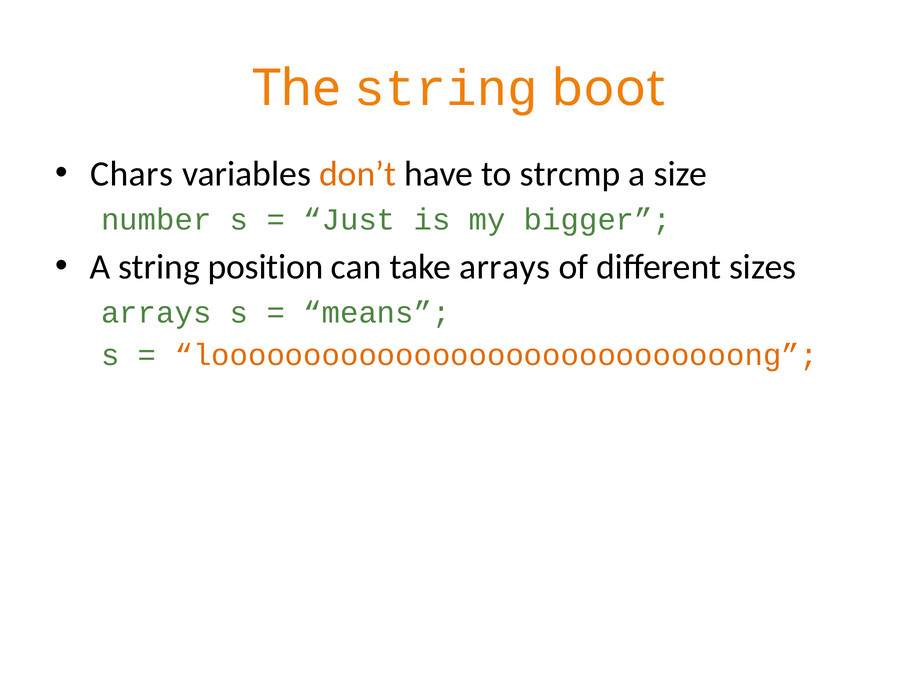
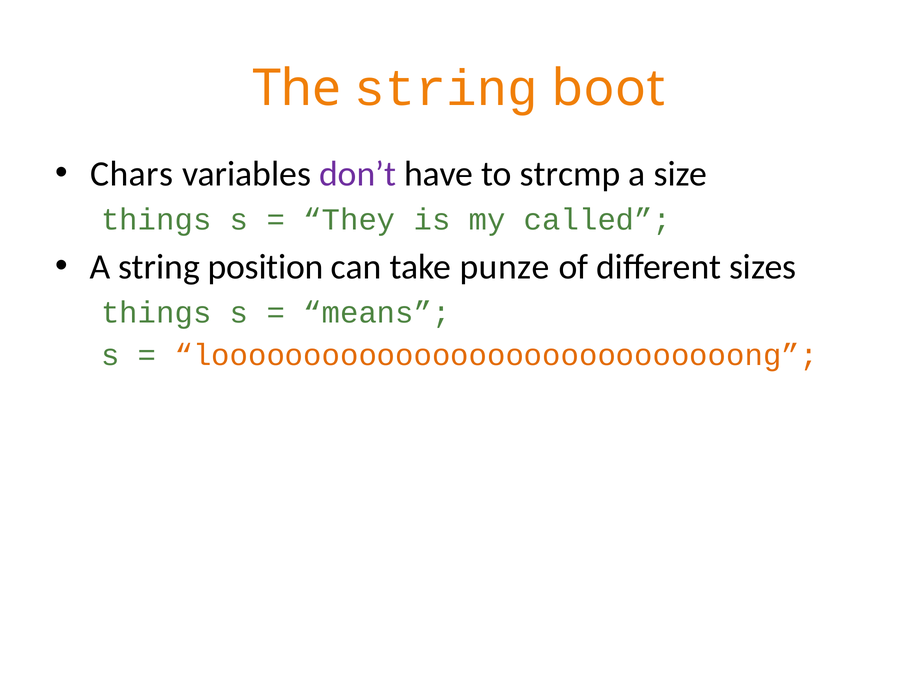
don’t colour: orange -> purple (358, 174)
number: number -> things (156, 220)
Just: Just -> They (349, 220)
bigger: bigger -> called (598, 220)
take arrays: arrays -> punze (505, 267)
arrays: arrays -> things (156, 313)
